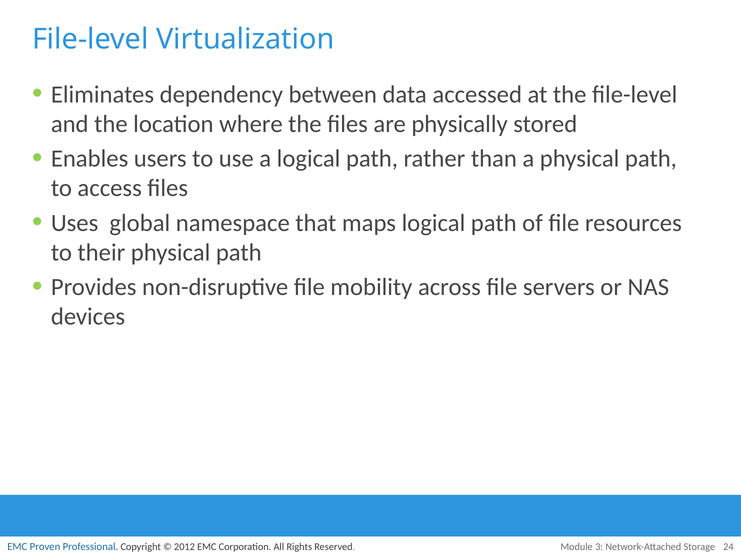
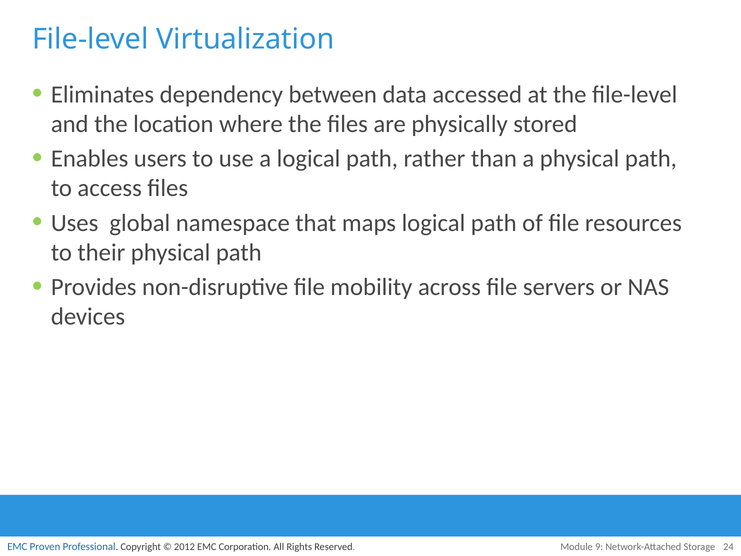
3: 3 -> 9 (599, 547)
